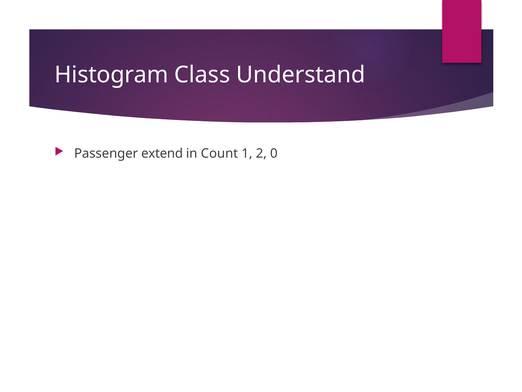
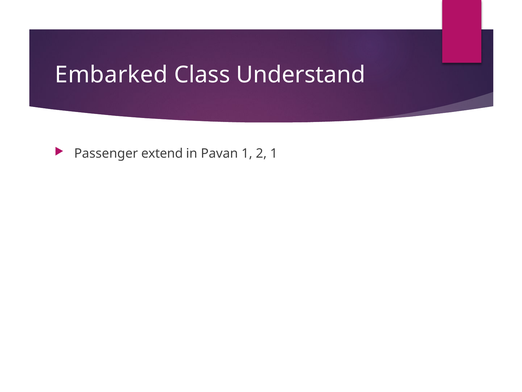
Histogram: Histogram -> Embarked (111, 75)
Count: Count -> Pavan (219, 153)
2 0: 0 -> 1 (274, 153)
